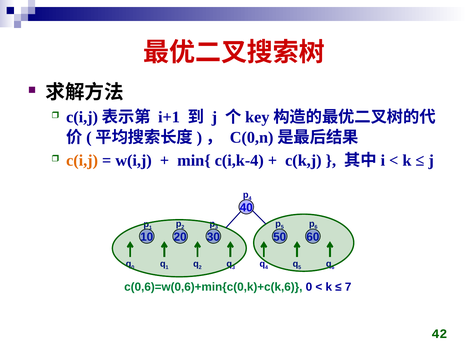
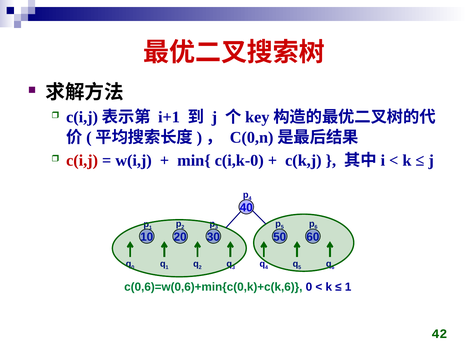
c(i,j colour: orange -> red (82, 160)
c(i,k-4: c(i,k-4 -> c(i,k-0 (239, 160)
7: 7 -> 1 (348, 287)
